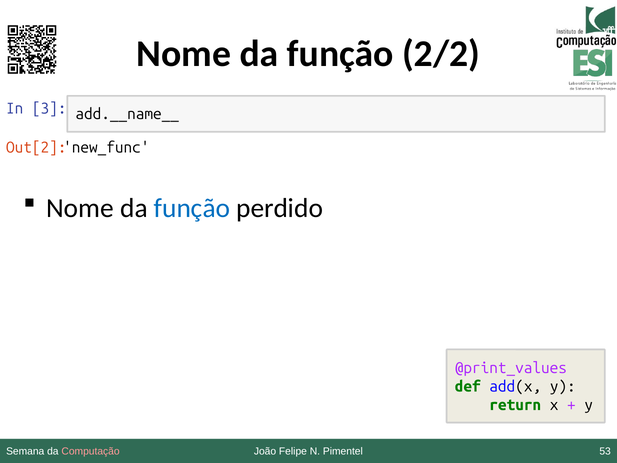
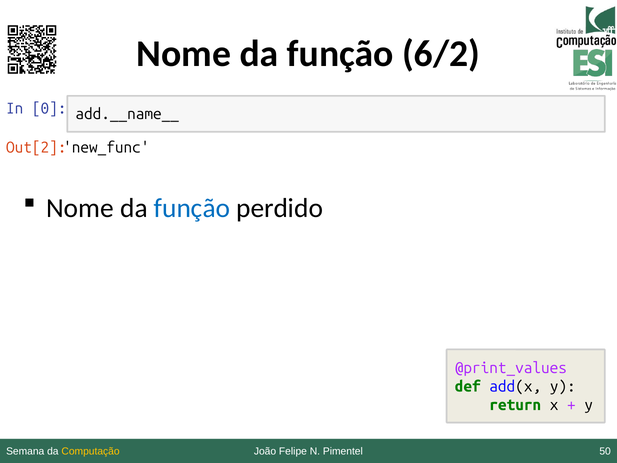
2/2: 2/2 -> 6/2 (441, 54)
3: 3 -> 0 (49, 109)
Computação colour: pink -> yellow (91, 451)
53: 53 -> 50 (605, 451)
